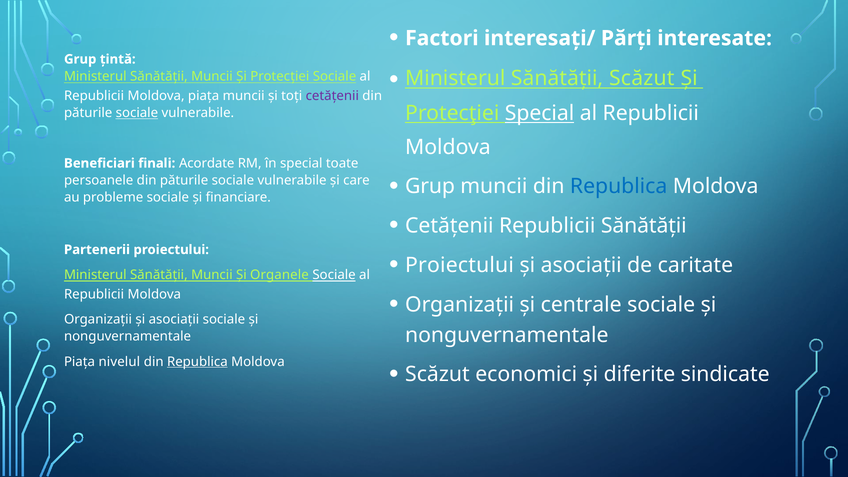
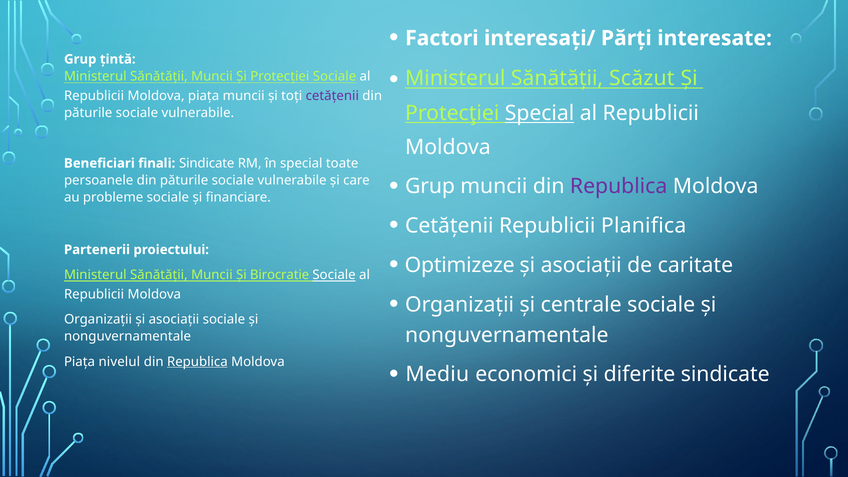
sociale underline: present -> none (137, 113)
finali Acordate: Acordate -> Sindicate (207, 163)
Republica colour: blue -> purple (619, 186)
Republicii Sănătății: Sănătății -> Planifica (644, 226)
Proiectului: Proiectului -> Optimizeze (460, 265)
Organele: Organele -> Birocratie (280, 275)
Scăzut: Scăzut -> Mediu (437, 374)
